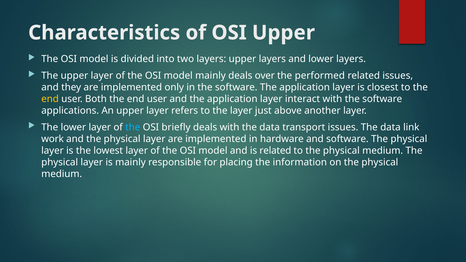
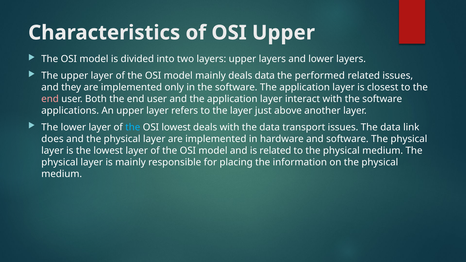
deals over: over -> data (265, 76)
end colour: yellow -> pink (50, 99)
OSI briefly: briefly -> lowest (176, 127)
work: work -> does (52, 139)
